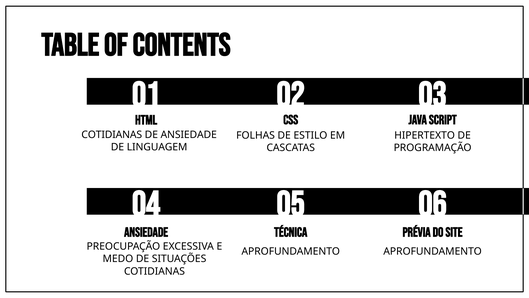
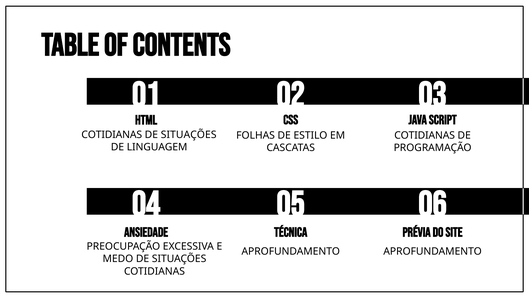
ANSIEDADE: ANSIEDADE -> SITUAÇÕES (189, 135)
HIPERTEXTO: HIPERTEXTO -> COTIDIANAS (425, 135)
